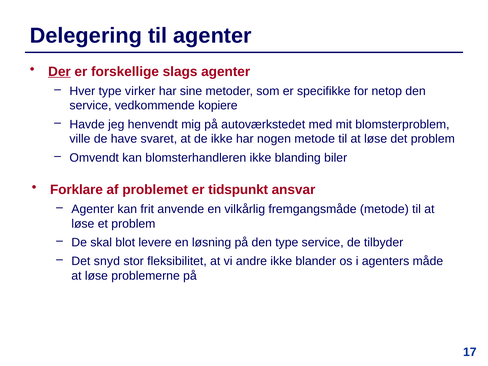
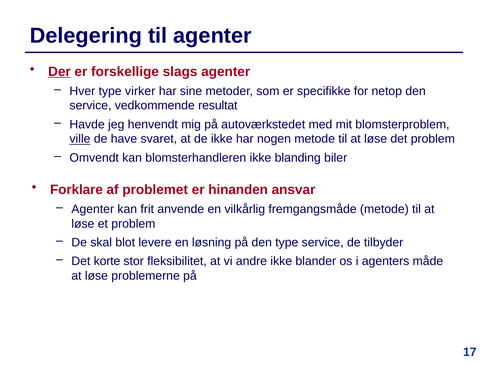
kopiere: kopiere -> resultat (218, 106)
ville underline: none -> present (80, 139)
tidspunkt: tidspunkt -> hinanden (238, 190)
snyd: snyd -> korte (107, 261)
